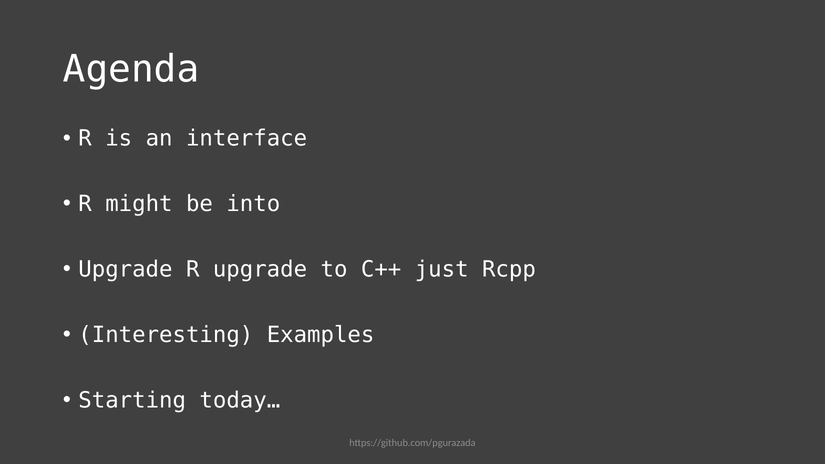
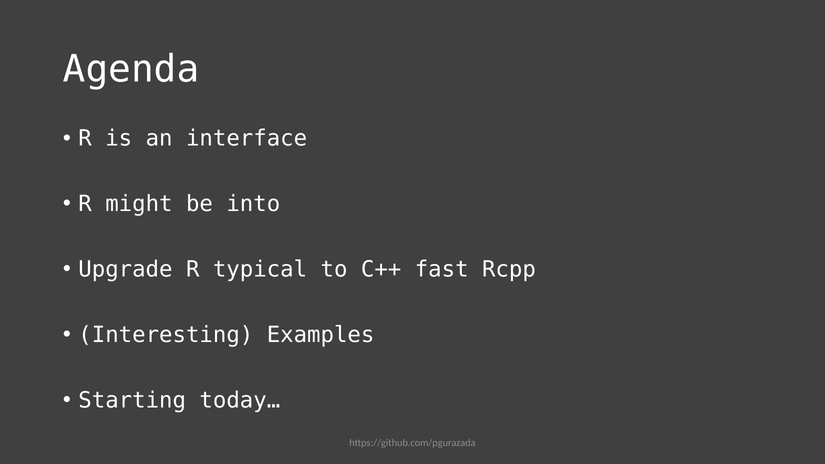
R upgrade: upgrade -> typical (260, 269)
just: just -> fast (442, 269)
